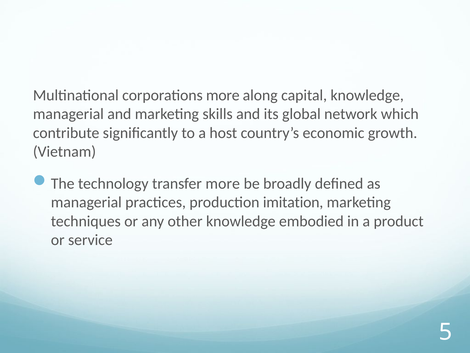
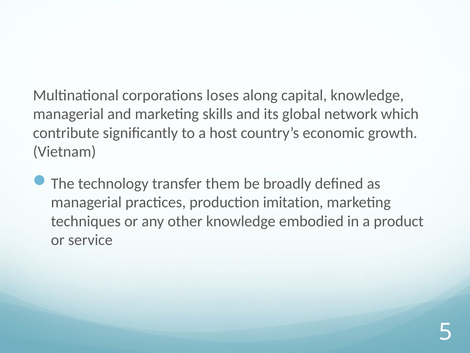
corporations more: more -> loses (223, 95)
transfer more: more -> them (223, 183)
